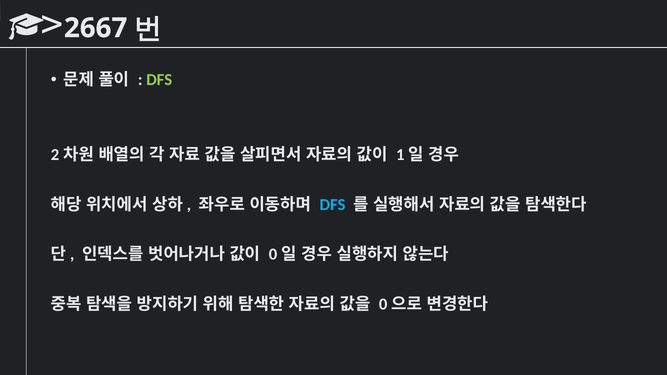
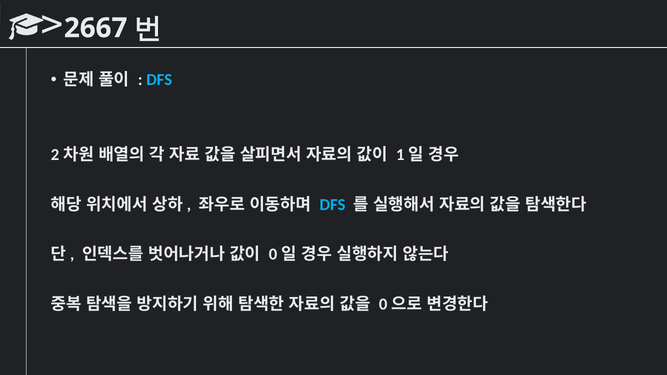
DFS colour: light green -> light blue (159, 80)
